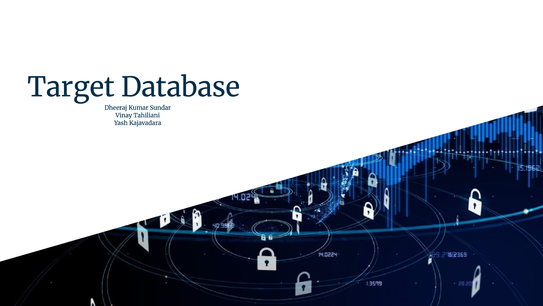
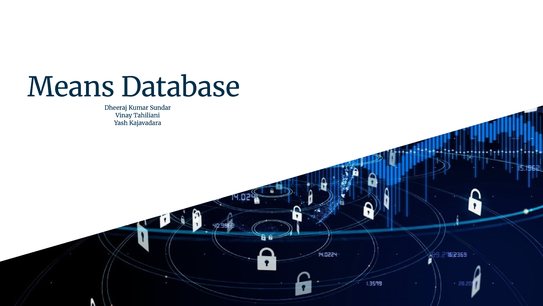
Target: Target -> Means (71, 87)
